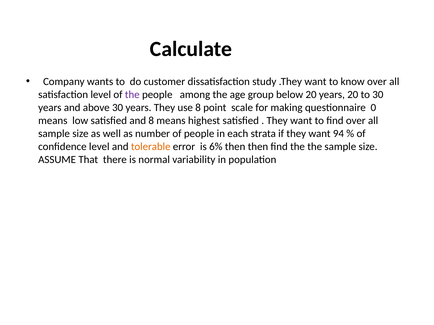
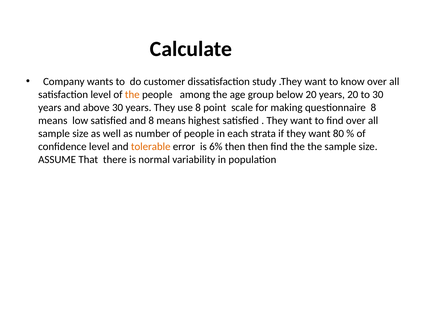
the colour: purple -> orange (132, 95)
questionnaire 0: 0 -> 8 (373, 108)
94: 94 -> 80 (338, 134)
